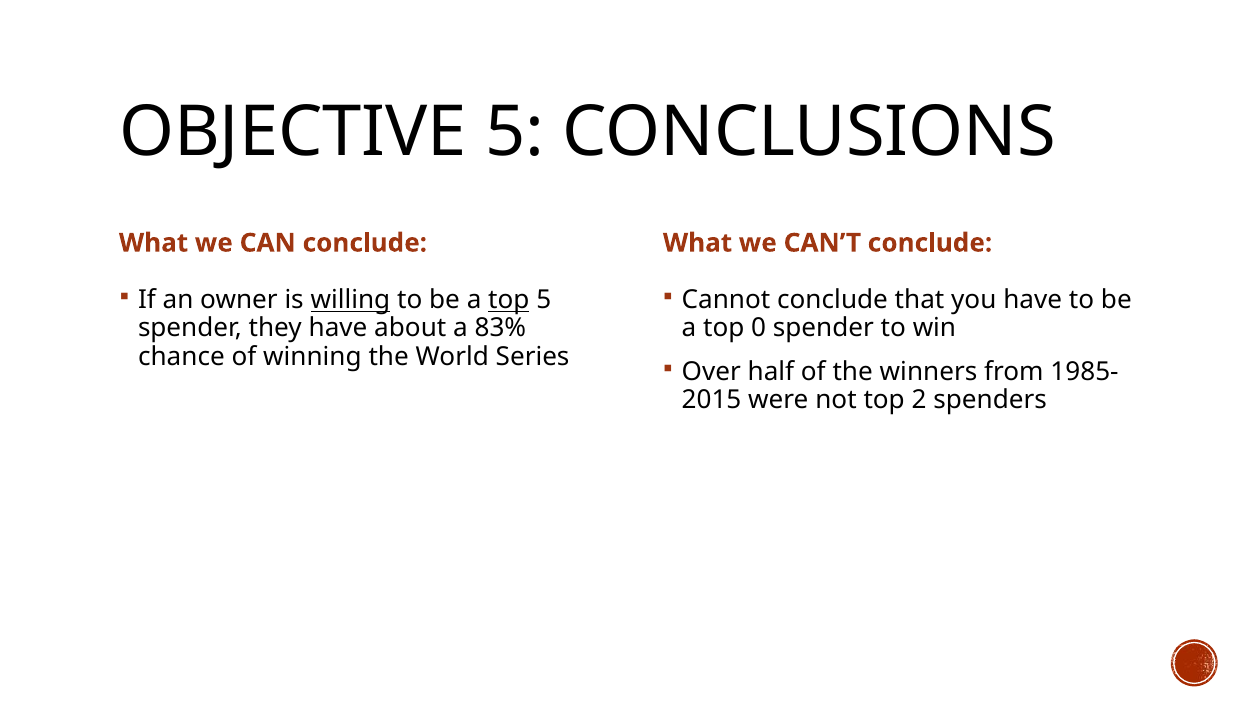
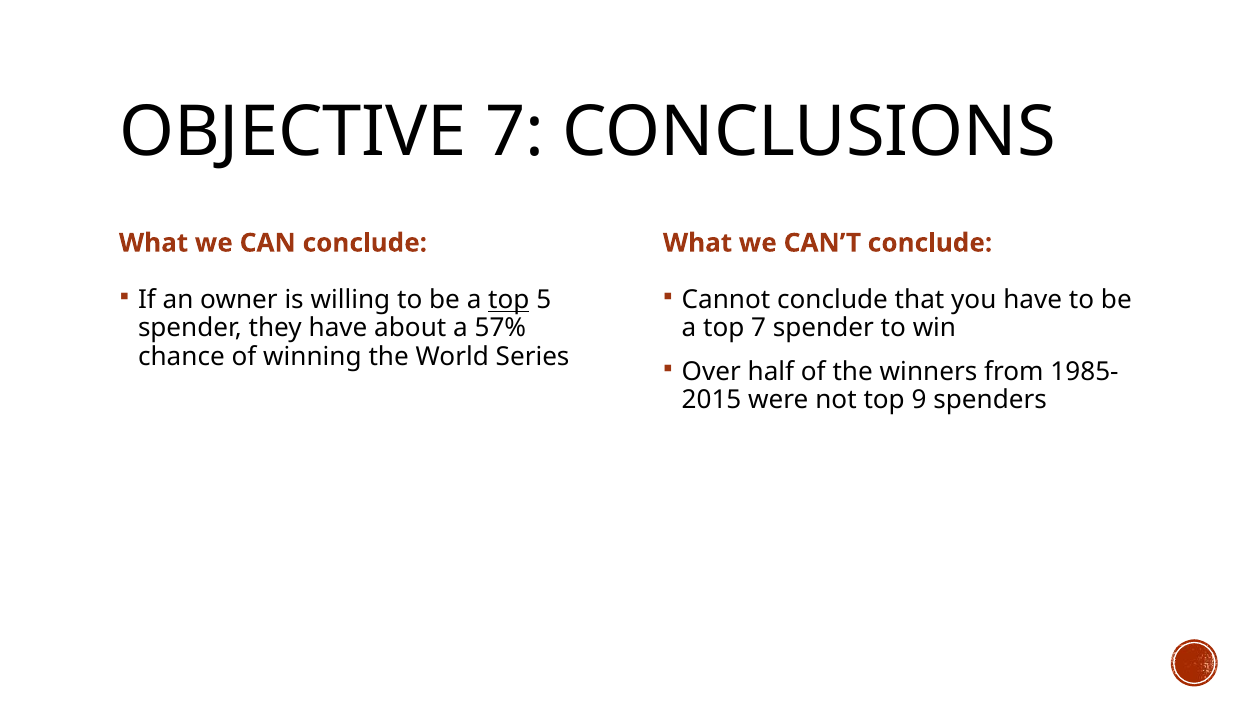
OBJECTIVE 5: 5 -> 7 (515, 132)
willing underline: present -> none (350, 300)
83%: 83% -> 57% (500, 328)
top 0: 0 -> 7 (759, 328)
2: 2 -> 9 (919, 400)
